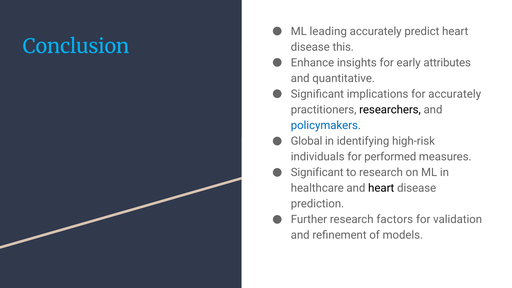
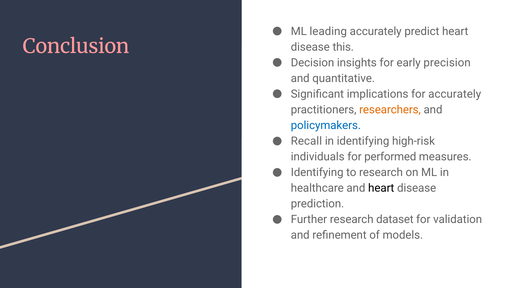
Conclusion colour: light blue -> pink (76, 46)
Enhance: Enhance -> Decision (313, 63)
attributes: attributes -> precision (447, 63)
researchers colour: black -> orange (390, 110)
Global: Global -> Recall (306, 141)
Significant: Significant -> Identifying (317, 172)
factors: factors -> dataset (395, 219)
